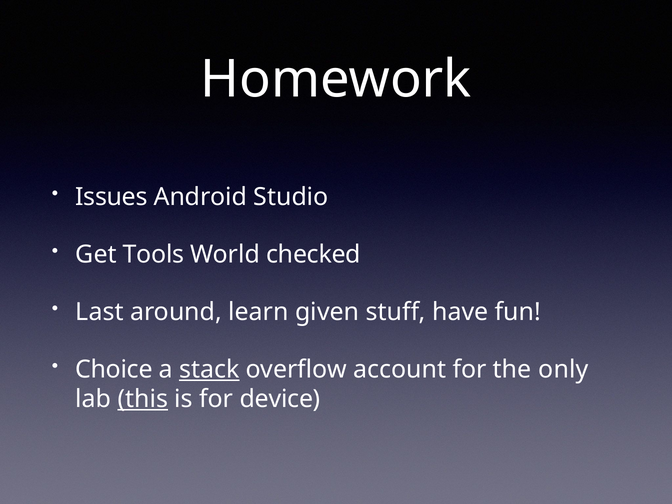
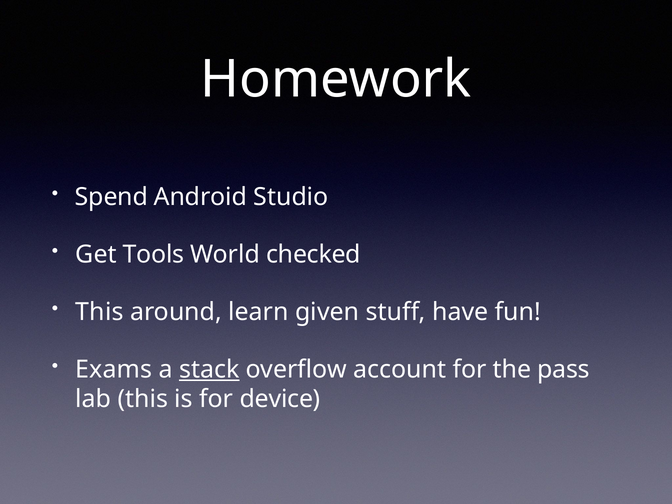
Issues: Issues -> Spend (111, 197)
Last: Last -> This (100, 312)
Choice: Choice -> Exams (114, 369)
only: only -> pass (564, 369)
this underline: present -> none (143, 399)
